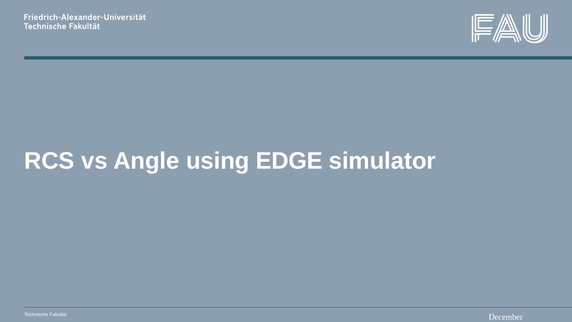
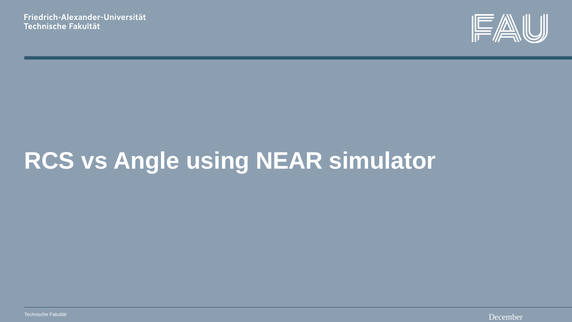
EDGE: EDGE -> NEAR (289, 161)
